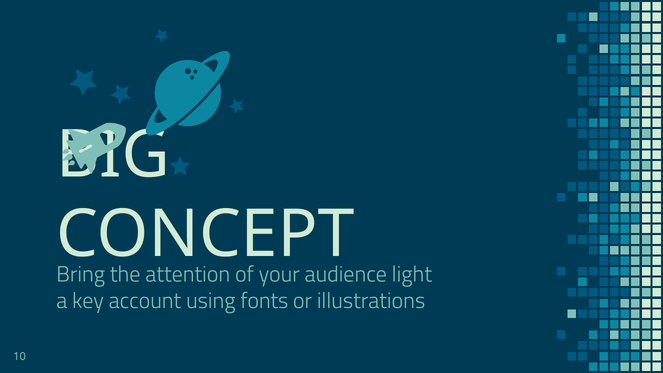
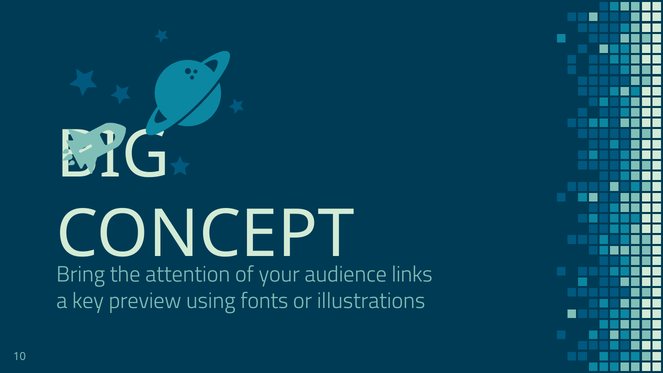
light: light -> links (412, 274)
account: account -> preview (145, 301)
